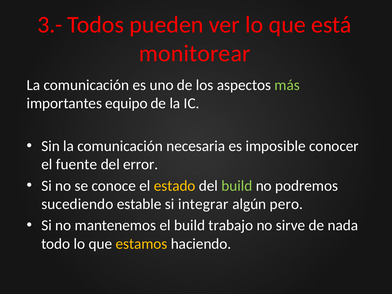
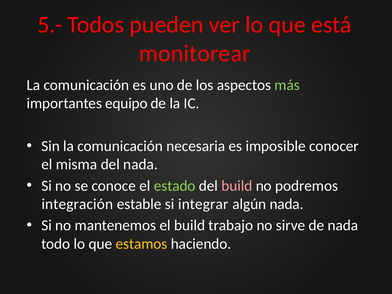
3.-: 3.- -> 5.- (50, 25)
fuente: fuente -> misma (77, 164)
del error: error -> nada (141, 164)
estado colour: yellow -> light green (175, 186)
build colour: light green -> pink (237, 186)
sucediendo: sucediendo -> integración (77, 204)
algún pero: pero -> nada (287, 204)
